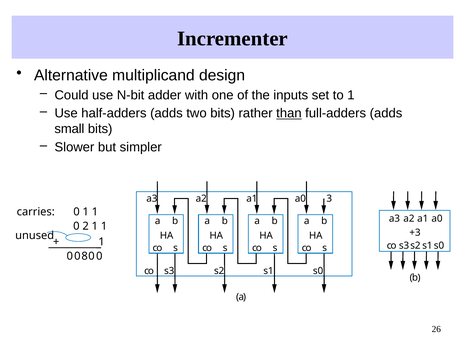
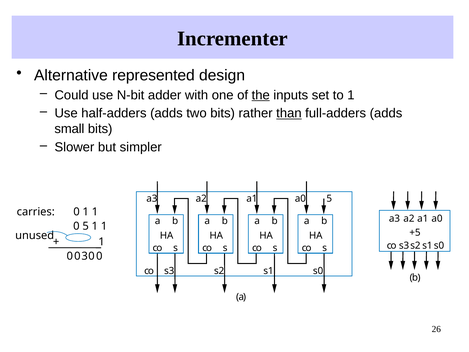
multiplicand: multiplicand -> represented (153, 75)
the underline: none -> present (261, 95)
a0 3: 3 -> 5 (329, 198)
0 2: 2 -> 5 (86, 226)
+3: +3 -> +5 (415, 233)
8: 8 -> 3 (85, 256)
